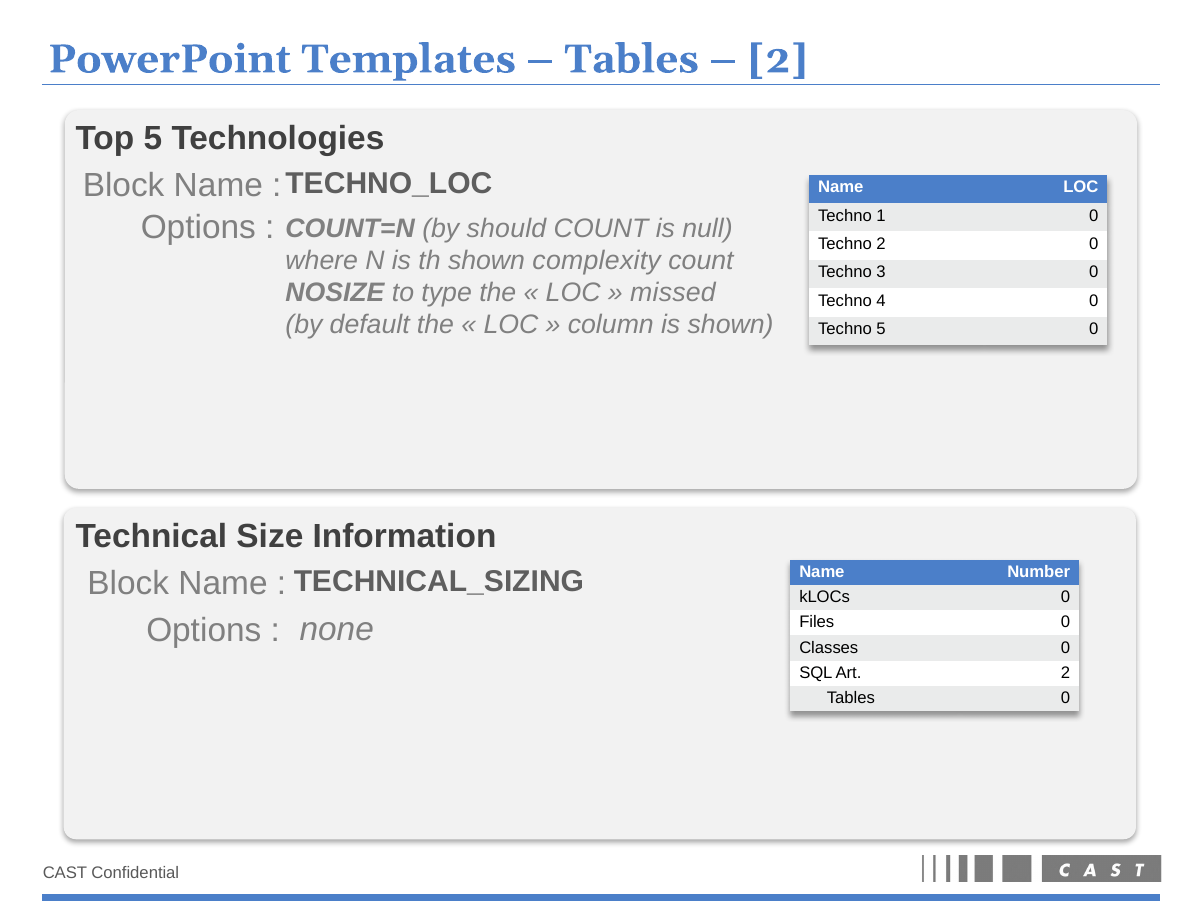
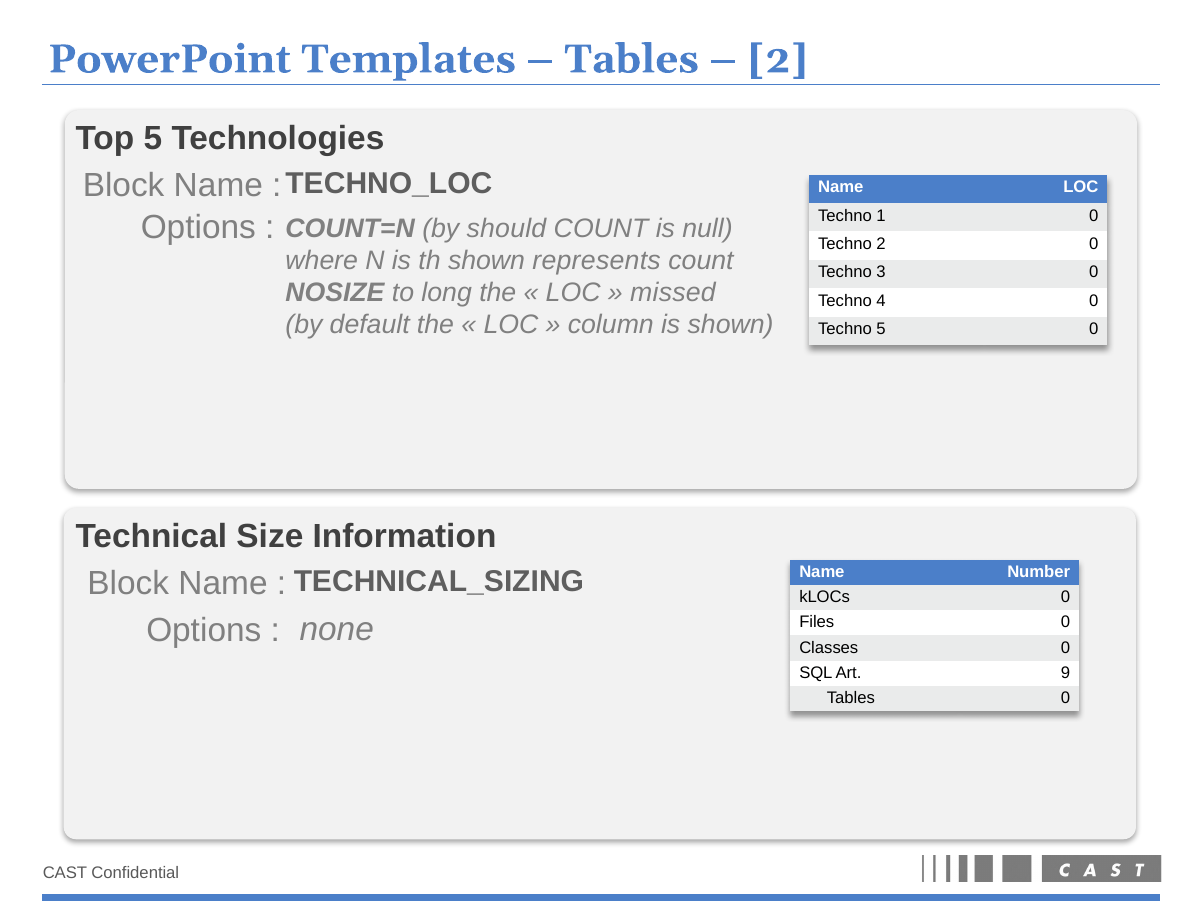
complexity: complexity -> represents (597, 261)
type: type -> long (447, 293)
Art 2: 2 -> 9 (1065, 673)
